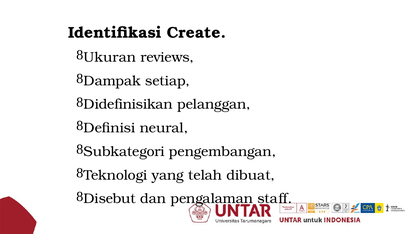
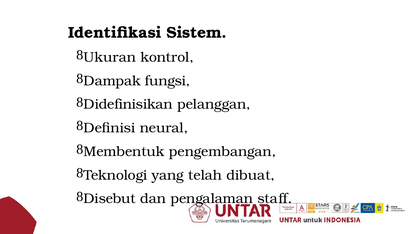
Create: Create -> Sistem (197, 33)
reviews: reviews -> kontrol (167, 57)
setiap: setiap -> fungsi (168, 81)
Subkategori: Subkategori -> Membentuk (124, 152)
